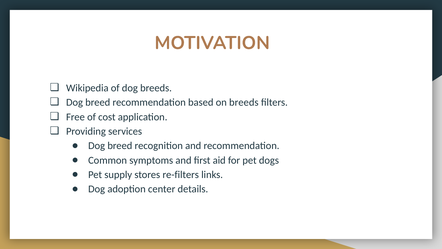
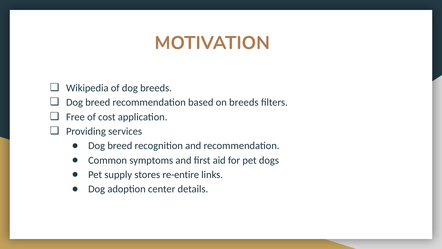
re-filters: re-filters -> re-entire (181, 175)
